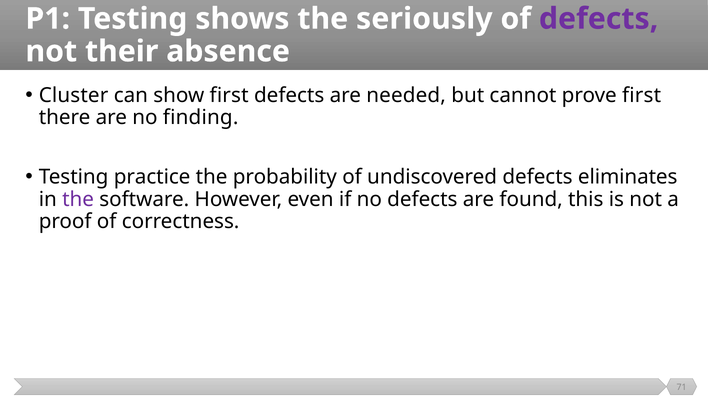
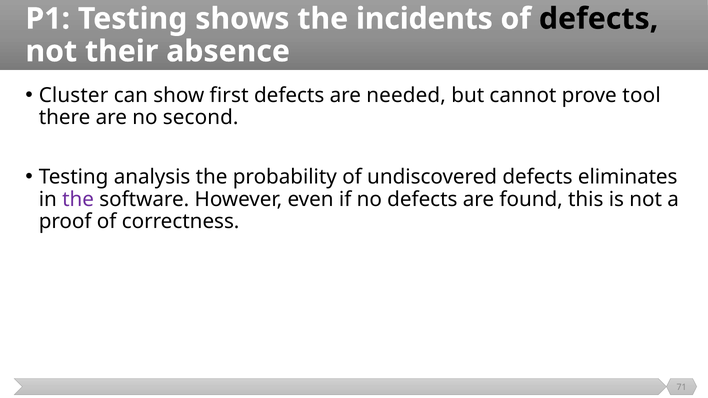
seriously: seriously -> incidents (424, 19)
defects colour: purple -> black (599, 19)
prove first: first -> tool (642, 95)
finding: finding -> second (201, 118)
practice: practice -> analysis (152, 177)
